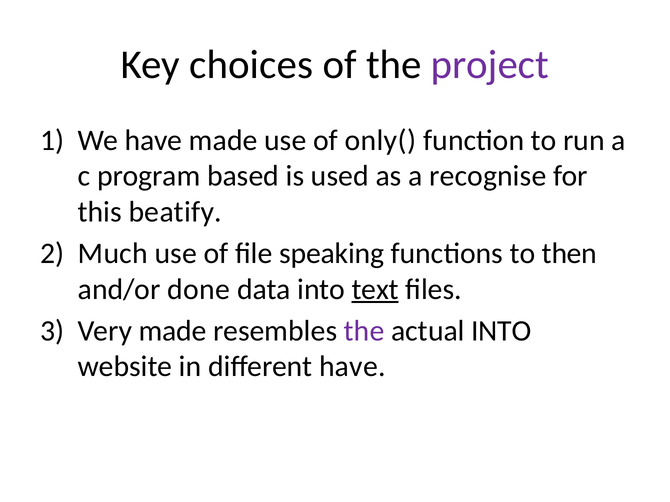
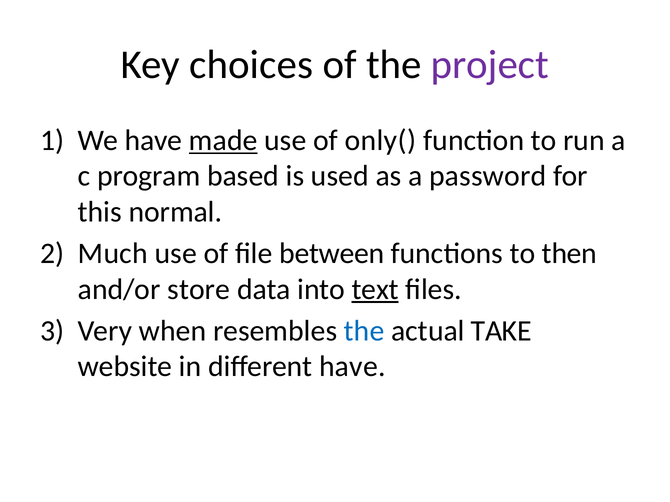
made underline: none -> present (223, 141)
recognise: recognise -> password (488, 176)
beatify: beatify -> normal (175, 212)
speaking: speaking -> between (332, 254)
done: done -> store (199, 289)
Very made: made -> when (173, 331)
the colour: purple -> blue (364, 331)
actual INTO: INTO -> TAKE (501, 331)
